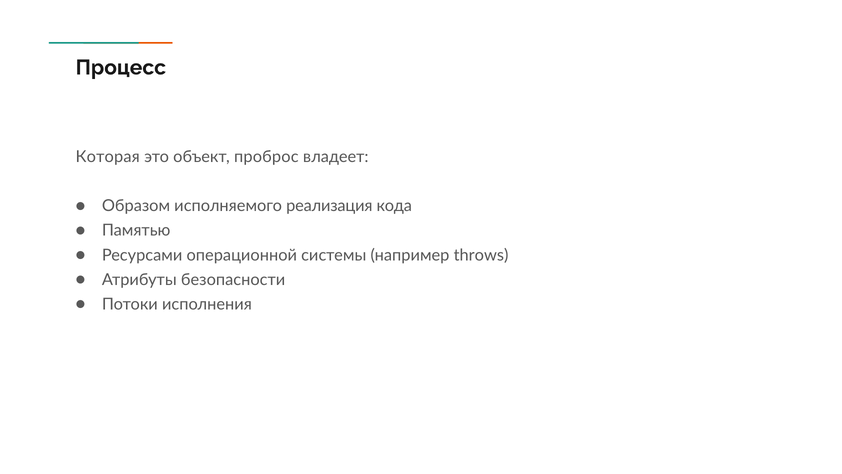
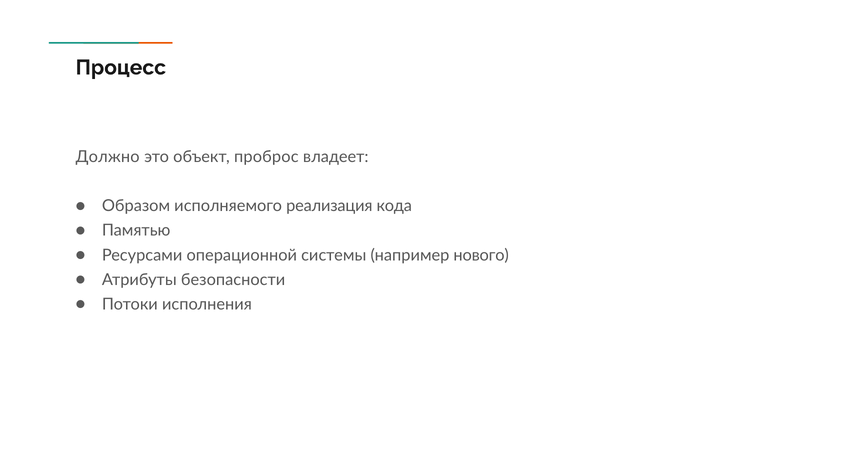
Которая: Которая -> Должно (108, 157)
throws: throws -> нового (481, 255)
